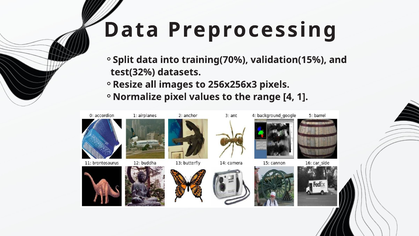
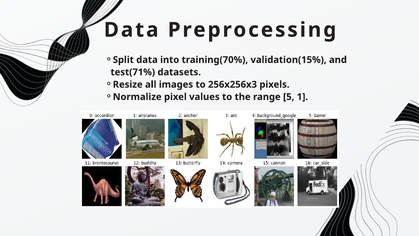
test(32%: test(32% -> test(71% (133, 72)
4: 4 -> 5 (289, 97)
